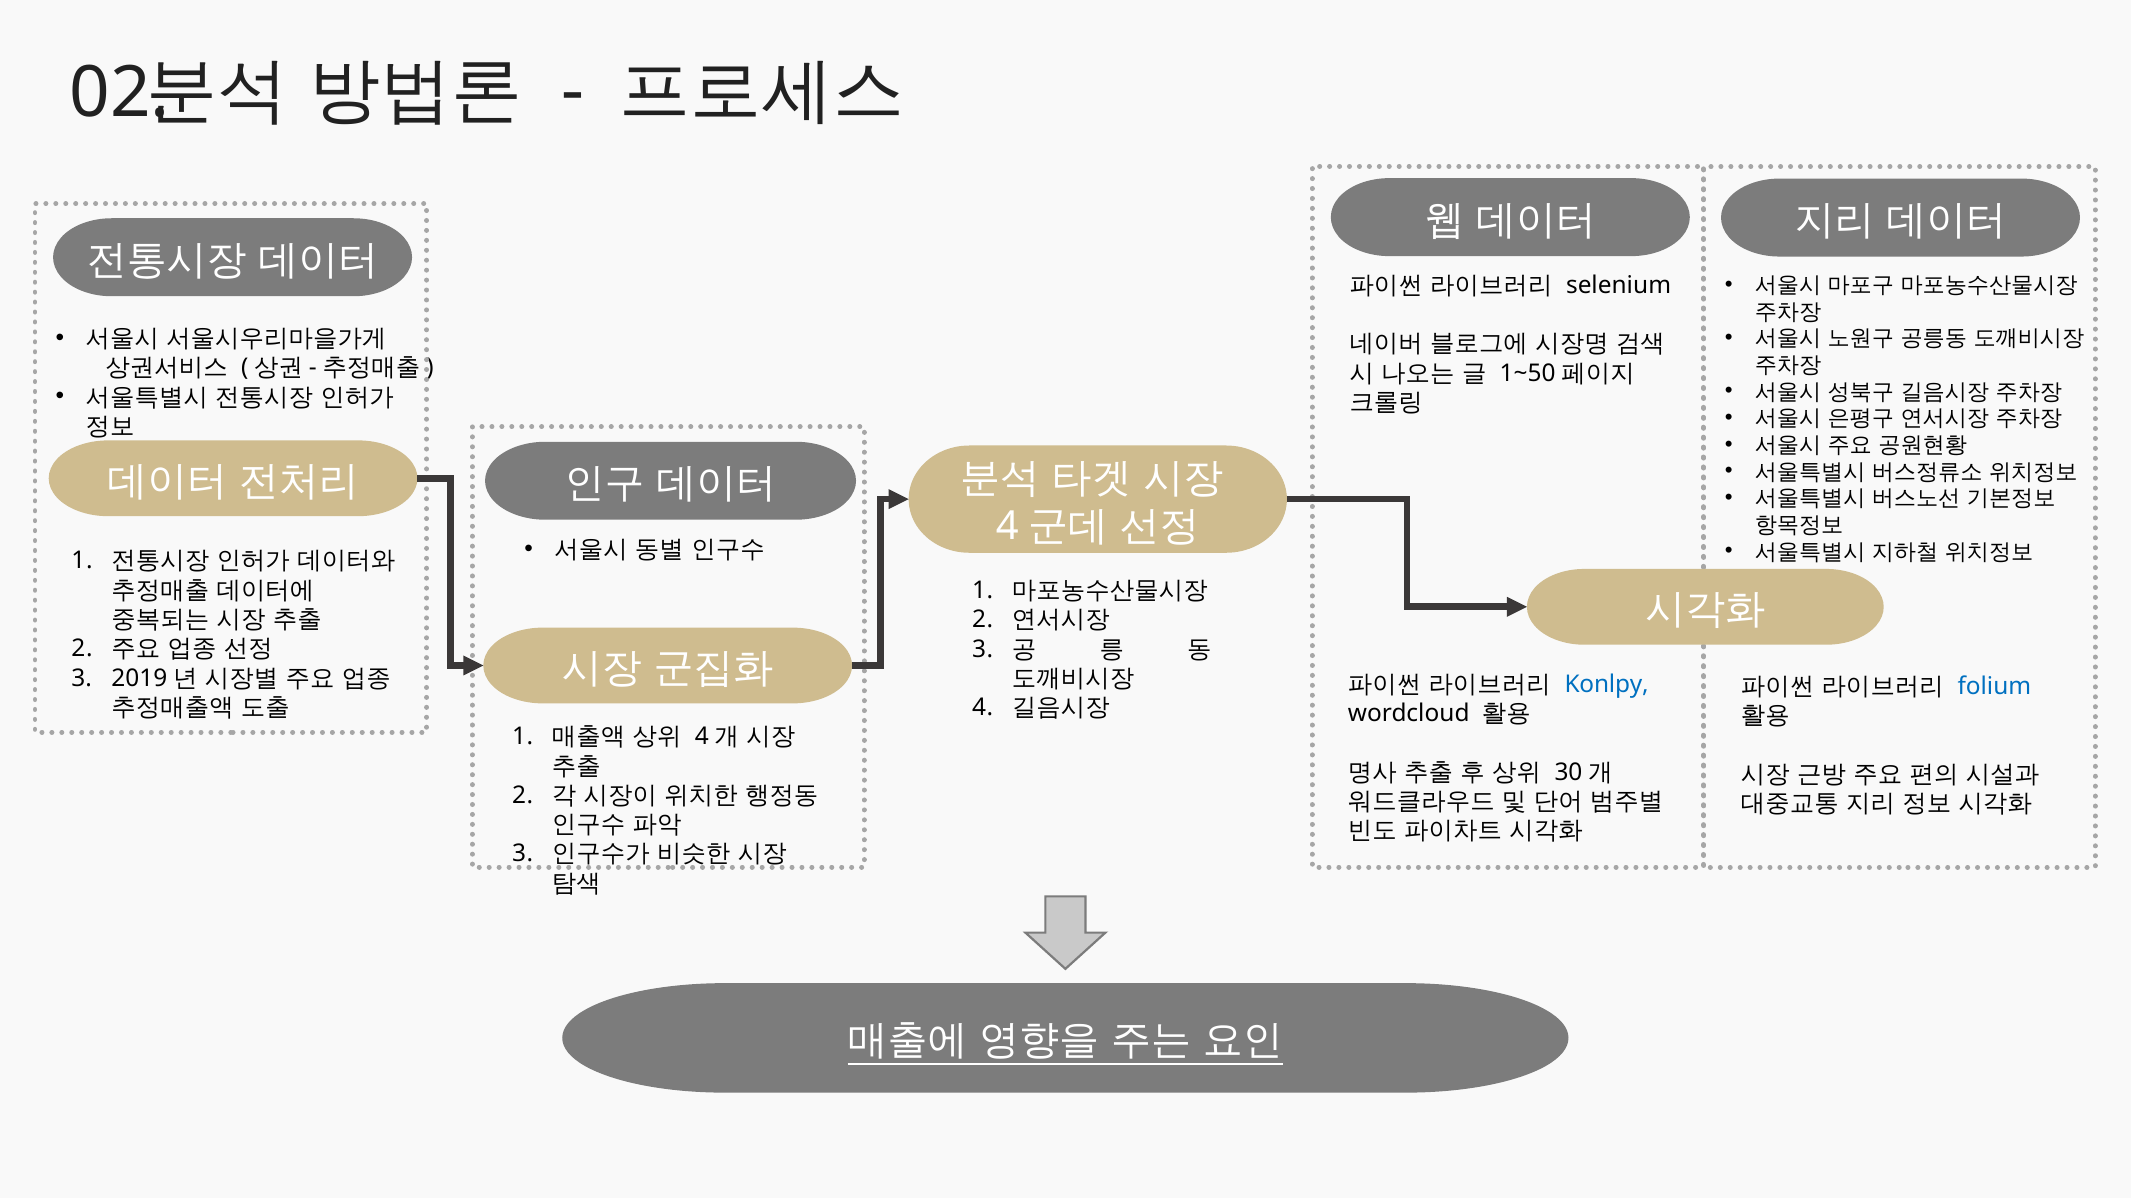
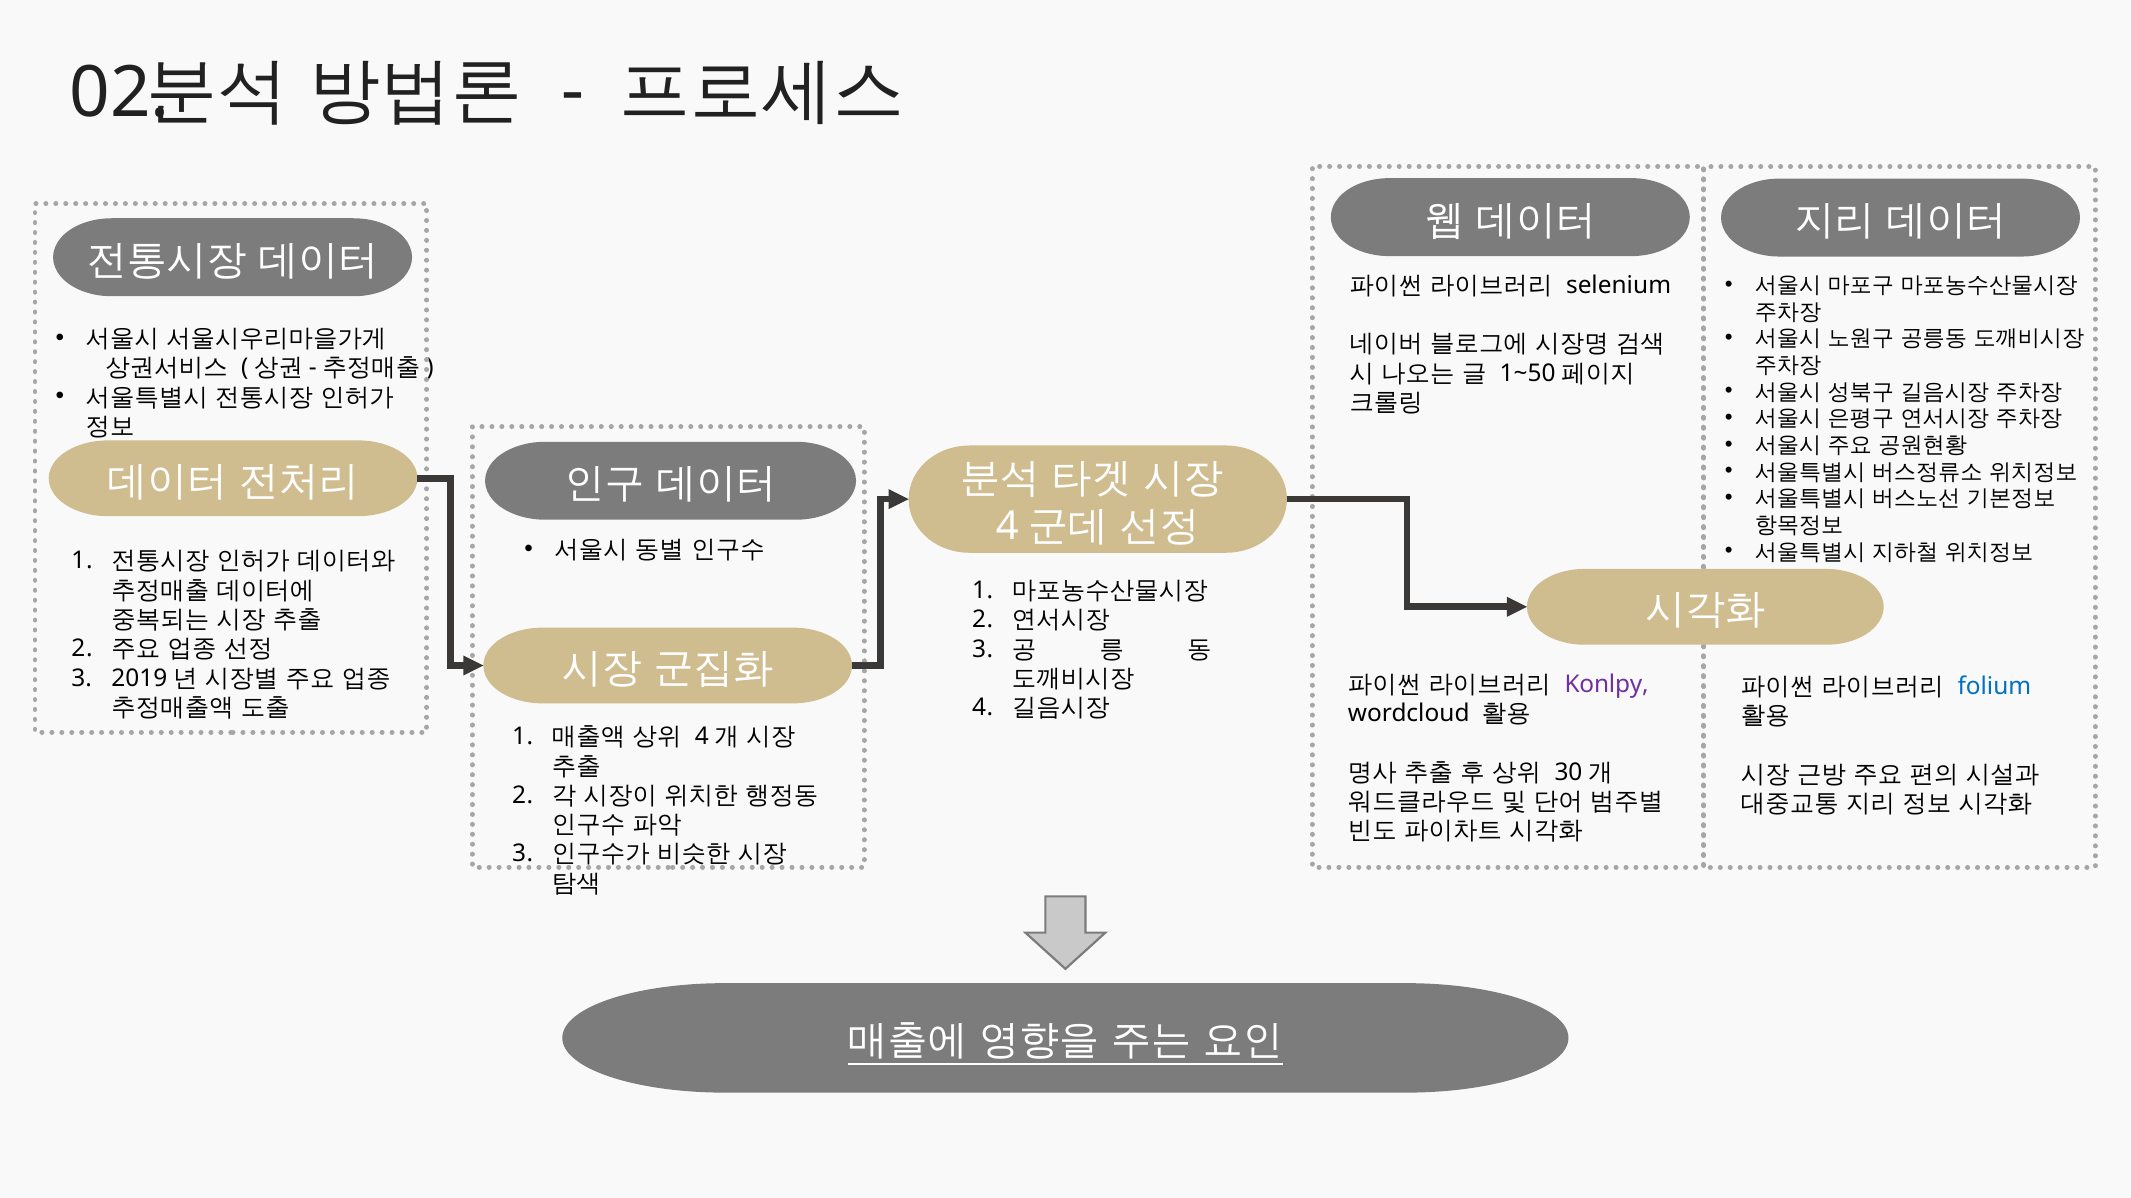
Konlpy colour: blue -> purple (1607, 685)
